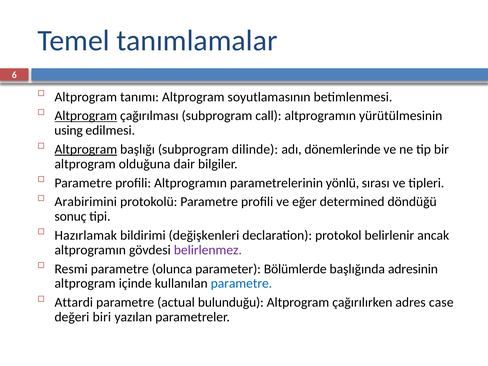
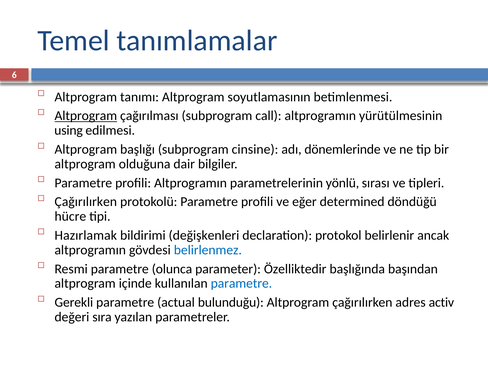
Altprogram underline: present -> none (86, 149)
dilinde: dilinde -> cinsine (255, 149)
Arabirimini: Arabirimini -> Çağırılırken (86, 202)
sonuç: sonuç -> hücre (70, 216)
belirlenmez colour: purple -> blue (208, 250)
Bölümlerde: Bölümlerde -> Özelliktedir (295, 269)
adresinin: adresinin -> başından (413, 269)
Attardi: Attardi -> Gerekli (74, 302)
case: case -> activ (441, 302)
biri: biri -> sıra (102, 317)
